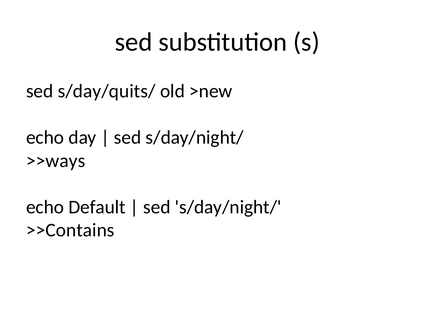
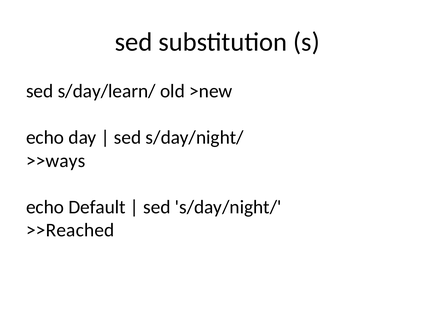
s/day/quits/: s/day/quits/ -> s/day/learn/ (107, 91)
>>Contains: >>Contains -> >>Reached (70, 230)
